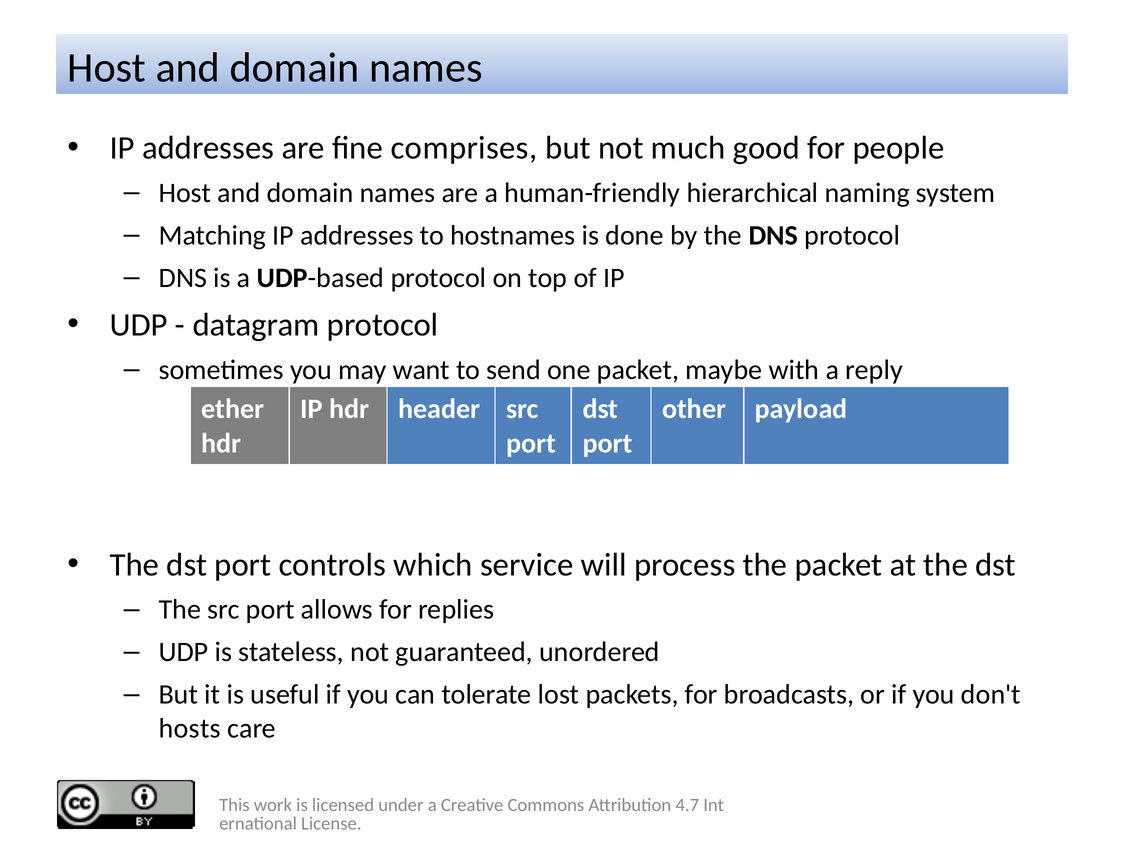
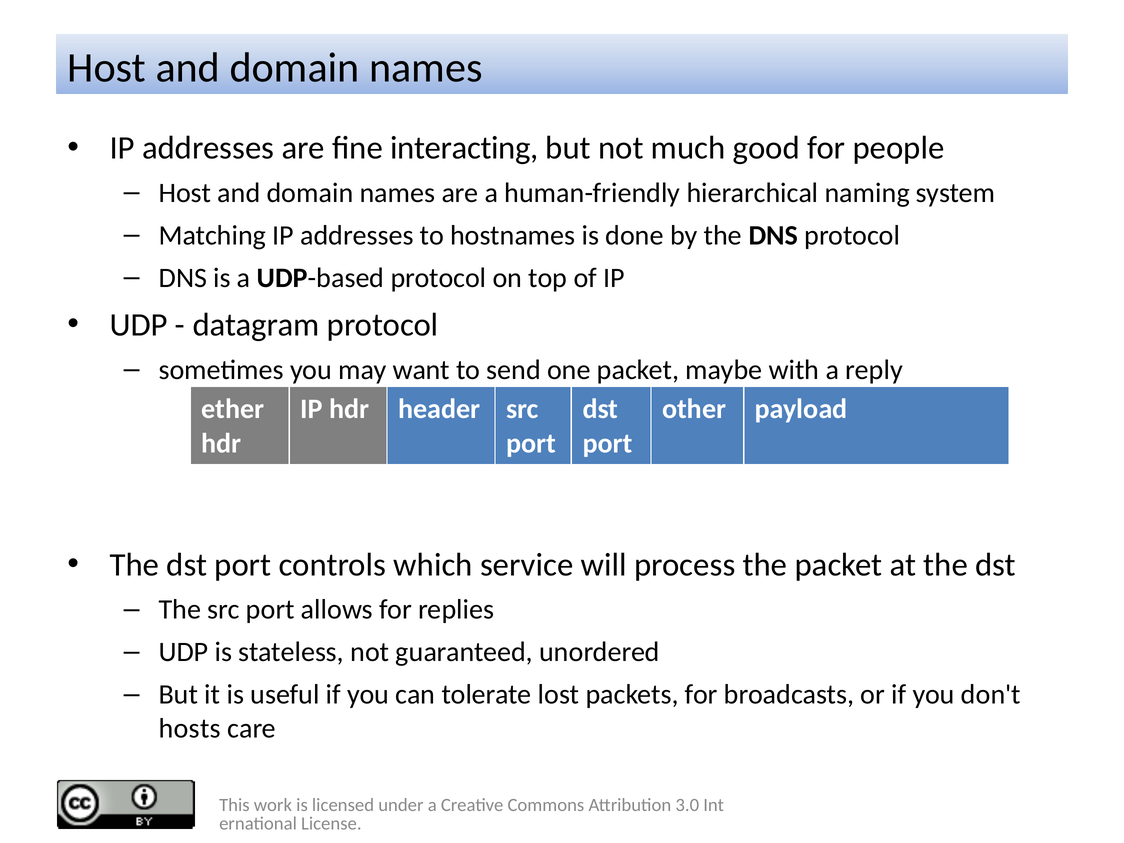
comprises: comprises -> interacting (464, 148)
4.7: 4.7 -> 3.0 (687, 805)
